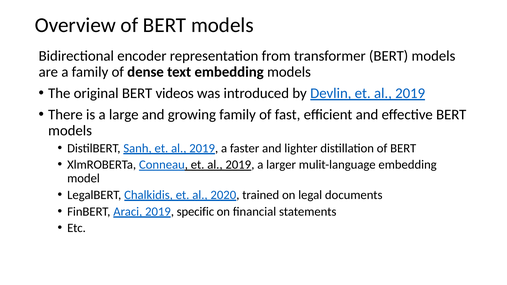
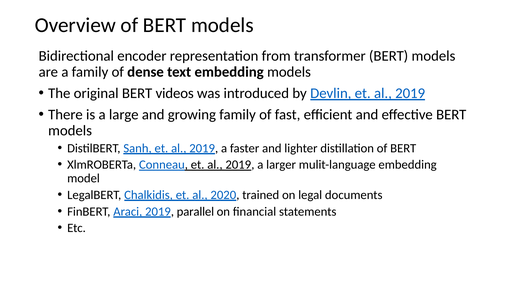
specific: specific -> parallel (195, 212)
